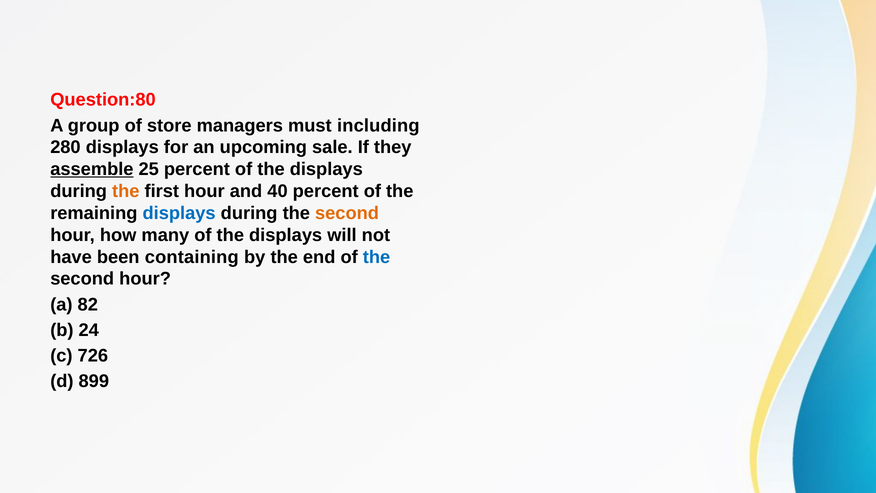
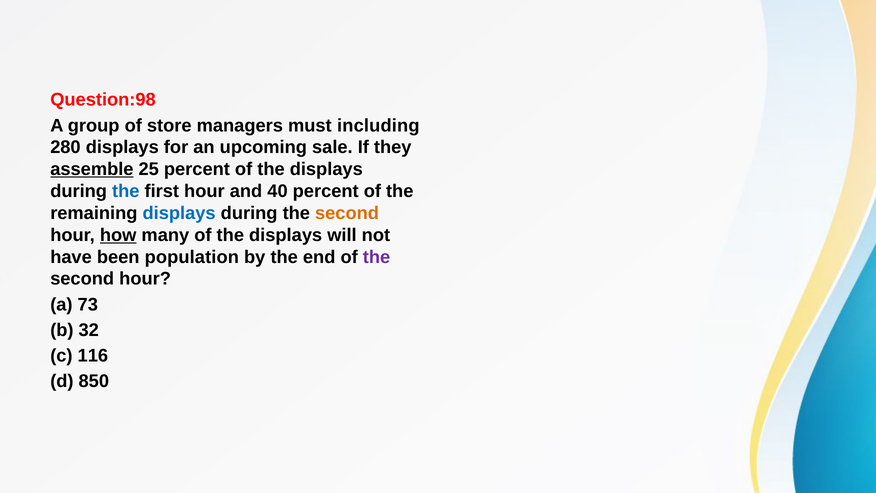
Question:80: Question:80 -> Question:98 (103, 100)
the colour: orange -> blue (126, 191)
how underline: none -> present (118, 235)
containing: containing -> population (192, 257)
the colour: blue -> purple (377, 257)
82: 82 -> 73 (88, 304)
24: 24 -> 32 (89, 330)
726: 726 -> 116 (93, 355)
899: 899 -> 850 (94, 381)
